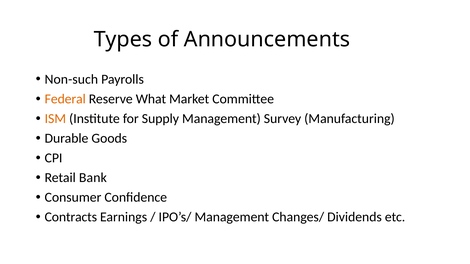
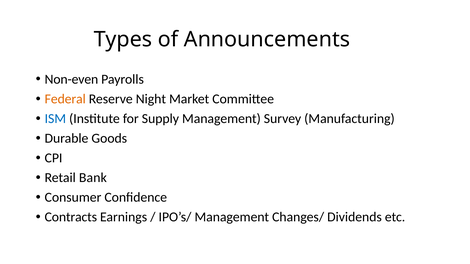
Non-such: Non-such -> Non-even (71, 79)
What: What -> Night (151, 99)
ISM colour: orange -> blue (55, 119)
